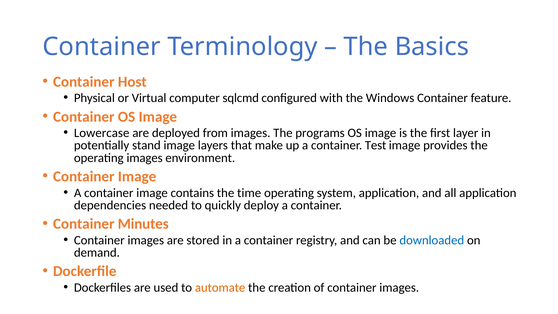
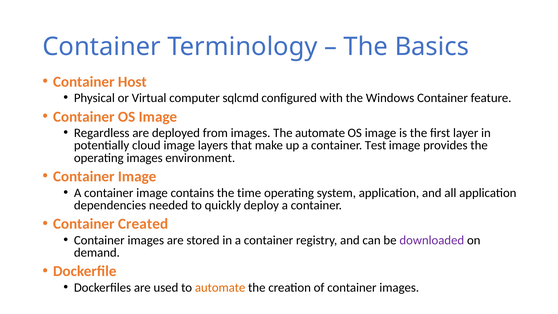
Lowercase: Lowercase -> Regardless (102, 133)
The programs: programs -> automate (320, 133)
stand: stand -> cloud (146, 145)
Minutes: Minutes -> Created (143, 224)
downloaded colour: blue -> purple (432, 240)
